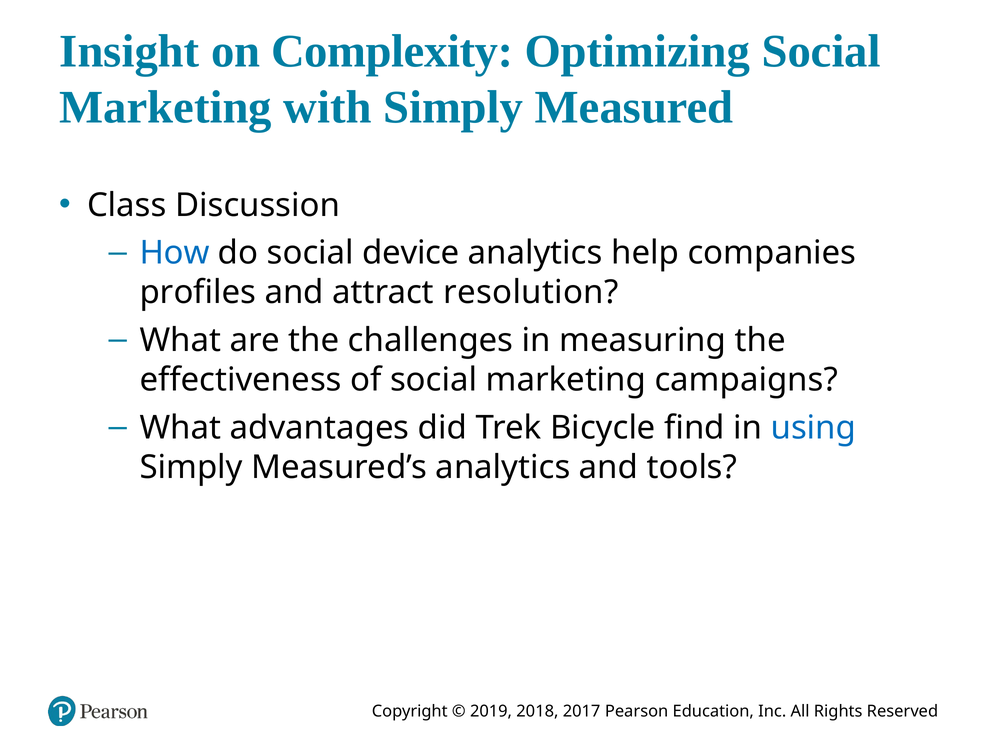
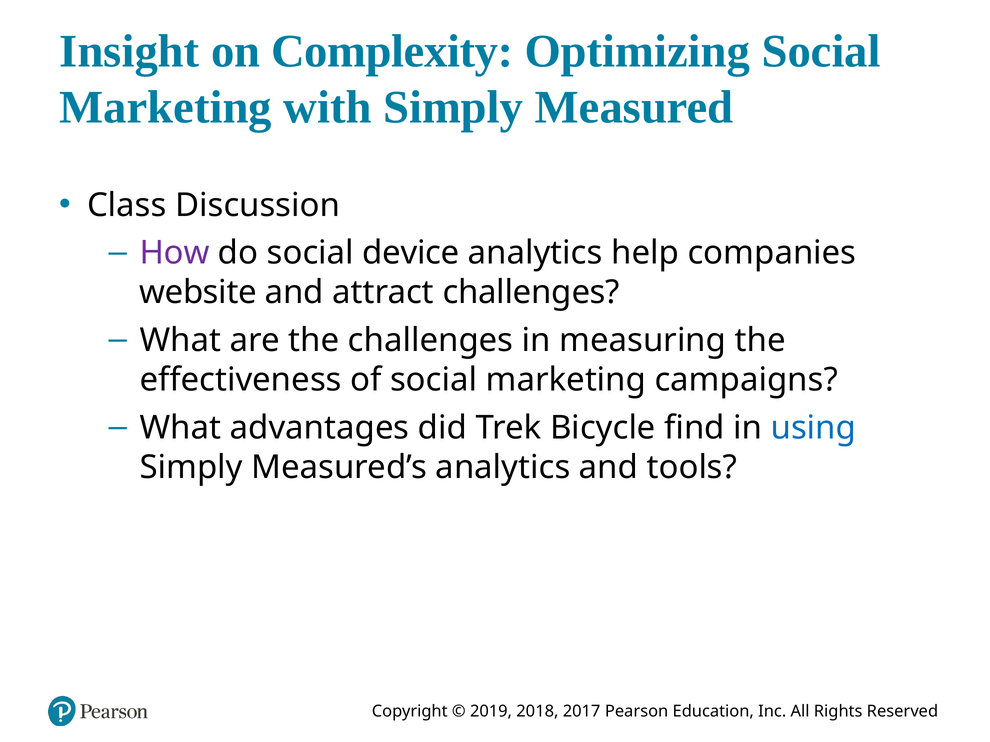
How colour: blue -> purple (175, 253)
profiles: profiles -> website (198, 293)
attract resolution: resolution -> challenges (531, 293)
